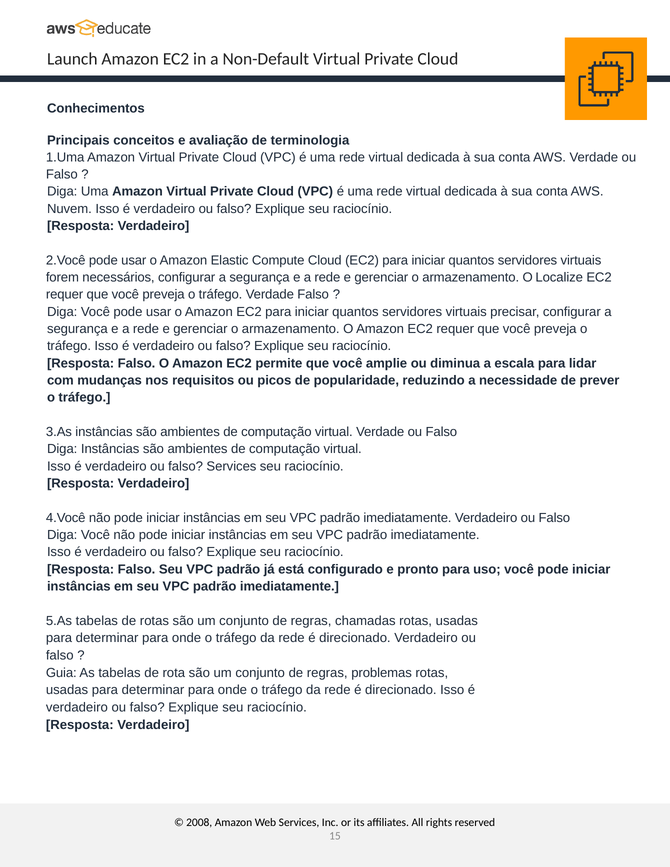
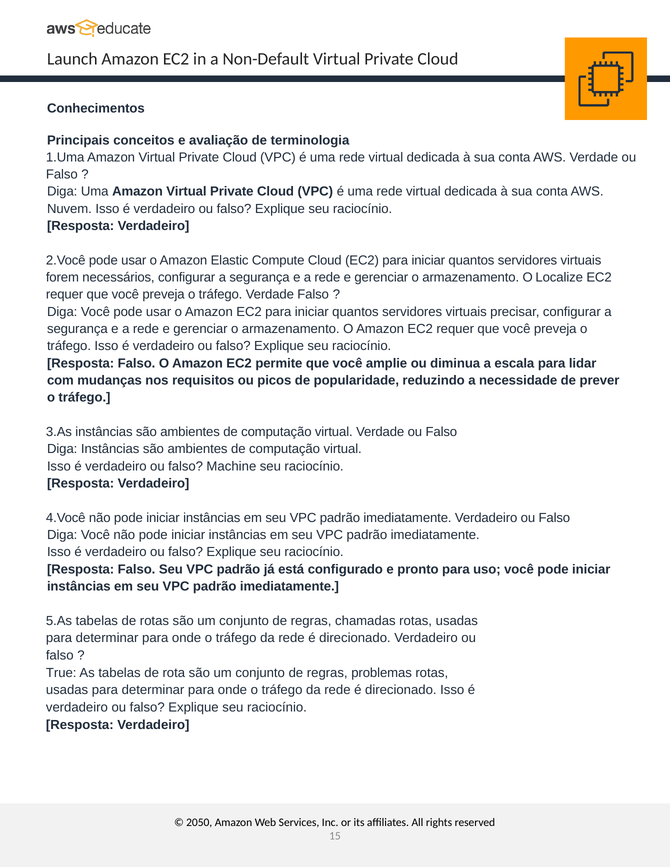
falso Services: Services -> Machine (231, 466)
Guia: Guia -> True (61, 673)
2008: 2008 -> 2050 (199, 822)
